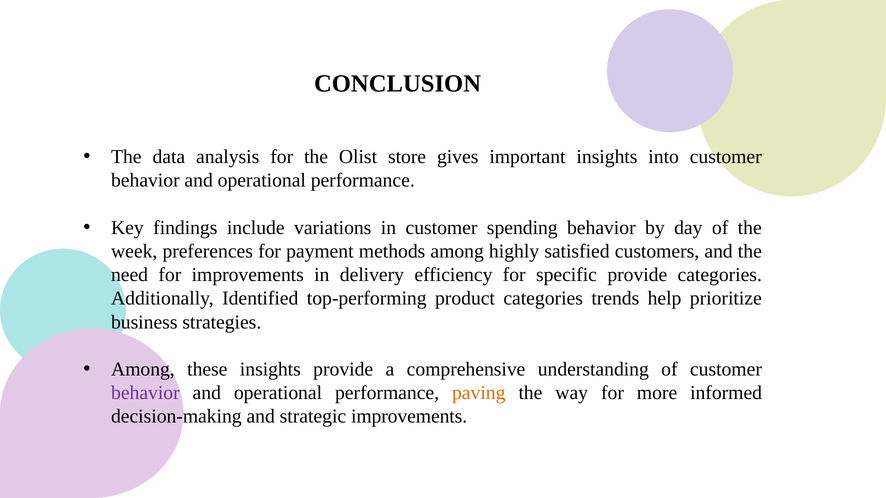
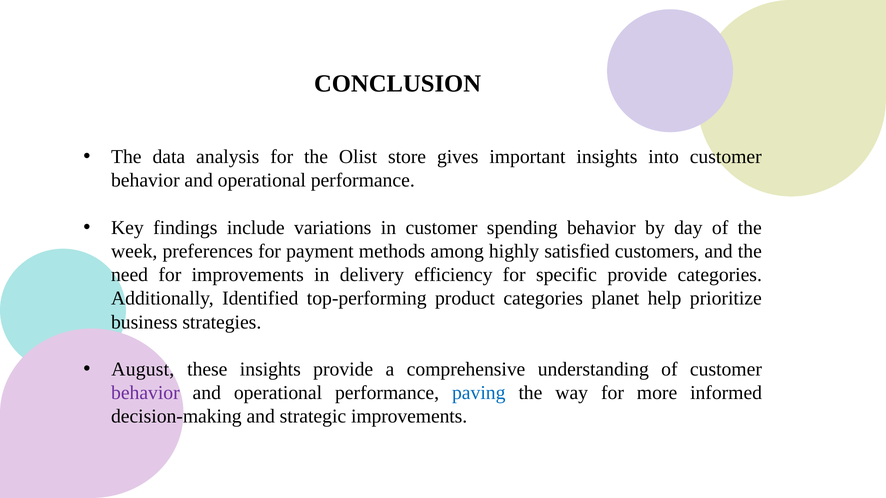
trends: trends -> planet (615, 299)
Among: Among -> August (143, 370)
paving colour: orange -> blue (479, 393)
